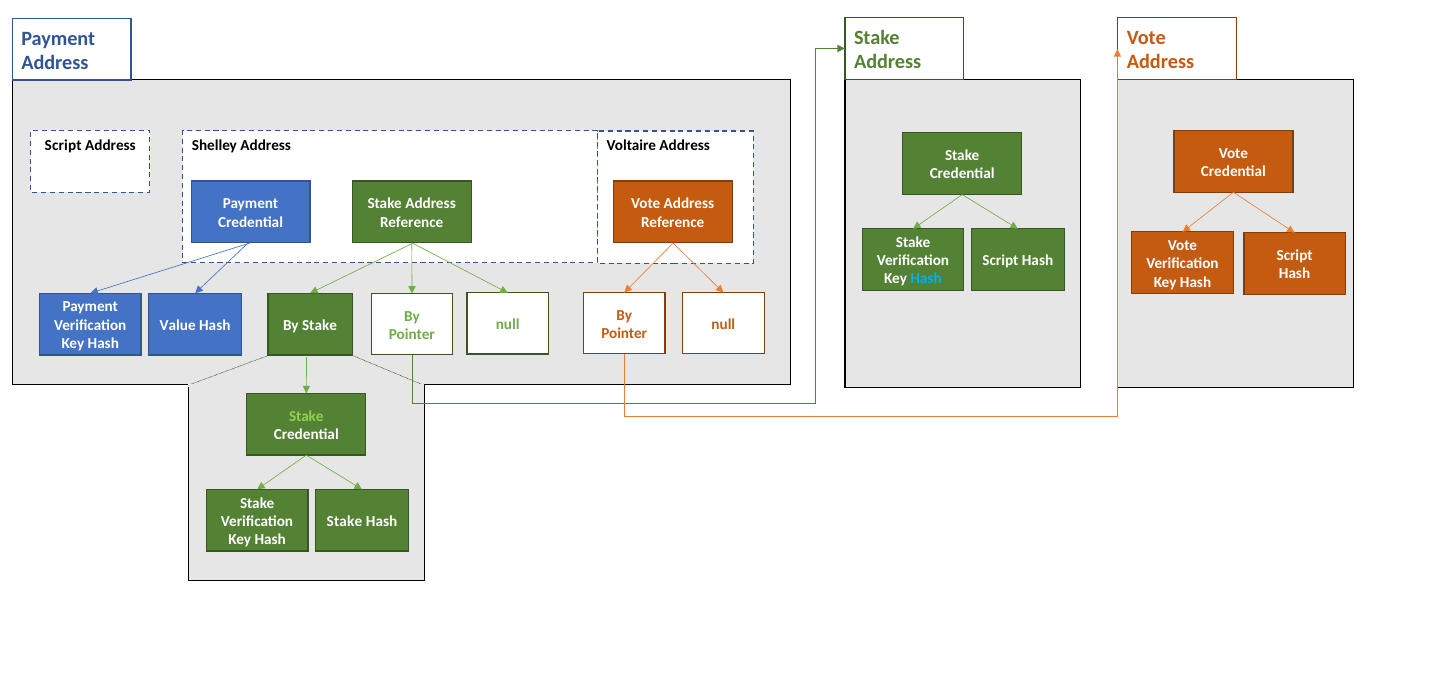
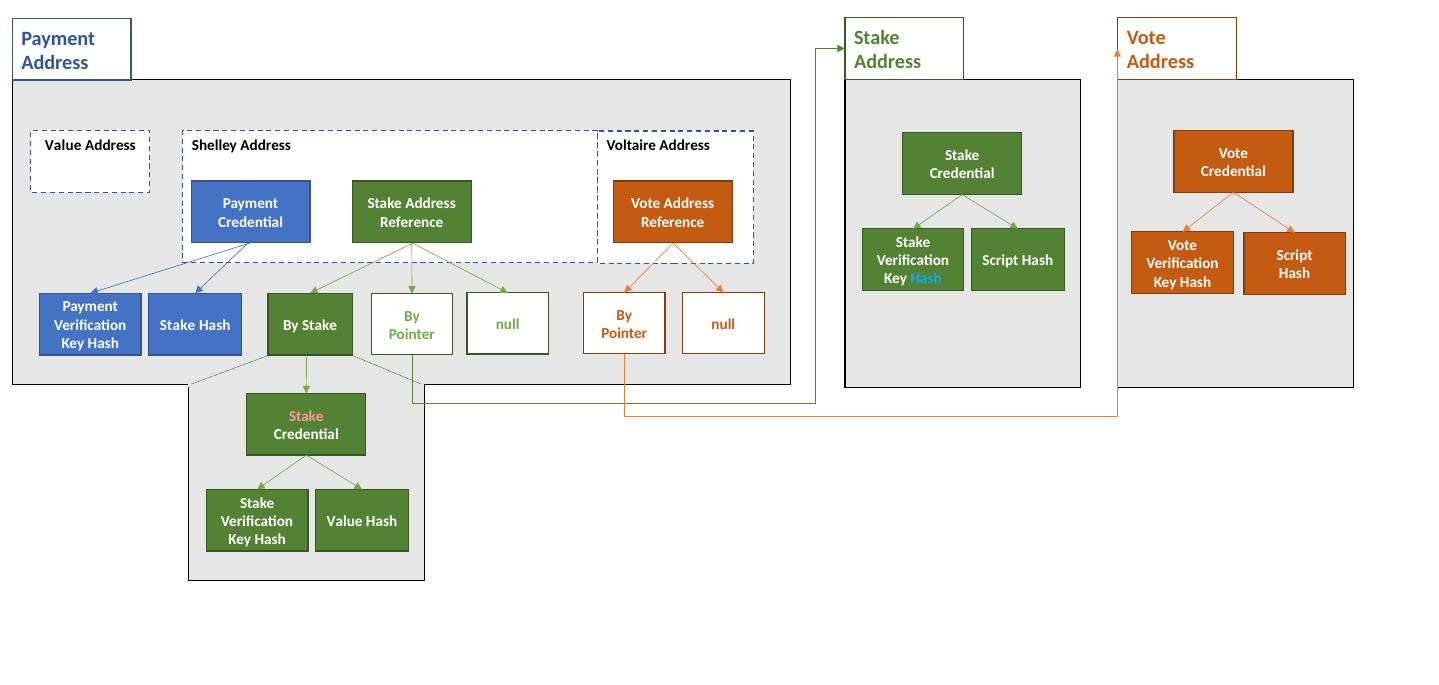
Script: Script -> Value (63, 145)
Value: Value -> Stake (178, 325)
Stake colour: light green -> pink (306, 416)
Stake: Stake -> Value (345, 521)
